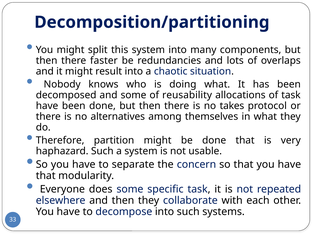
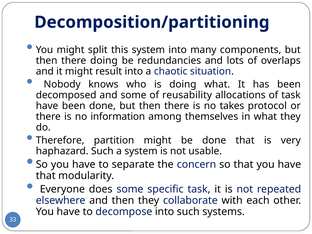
there faster: faster -> doing (104, 61)
alternatives: alternatives -> information (118, 117)
